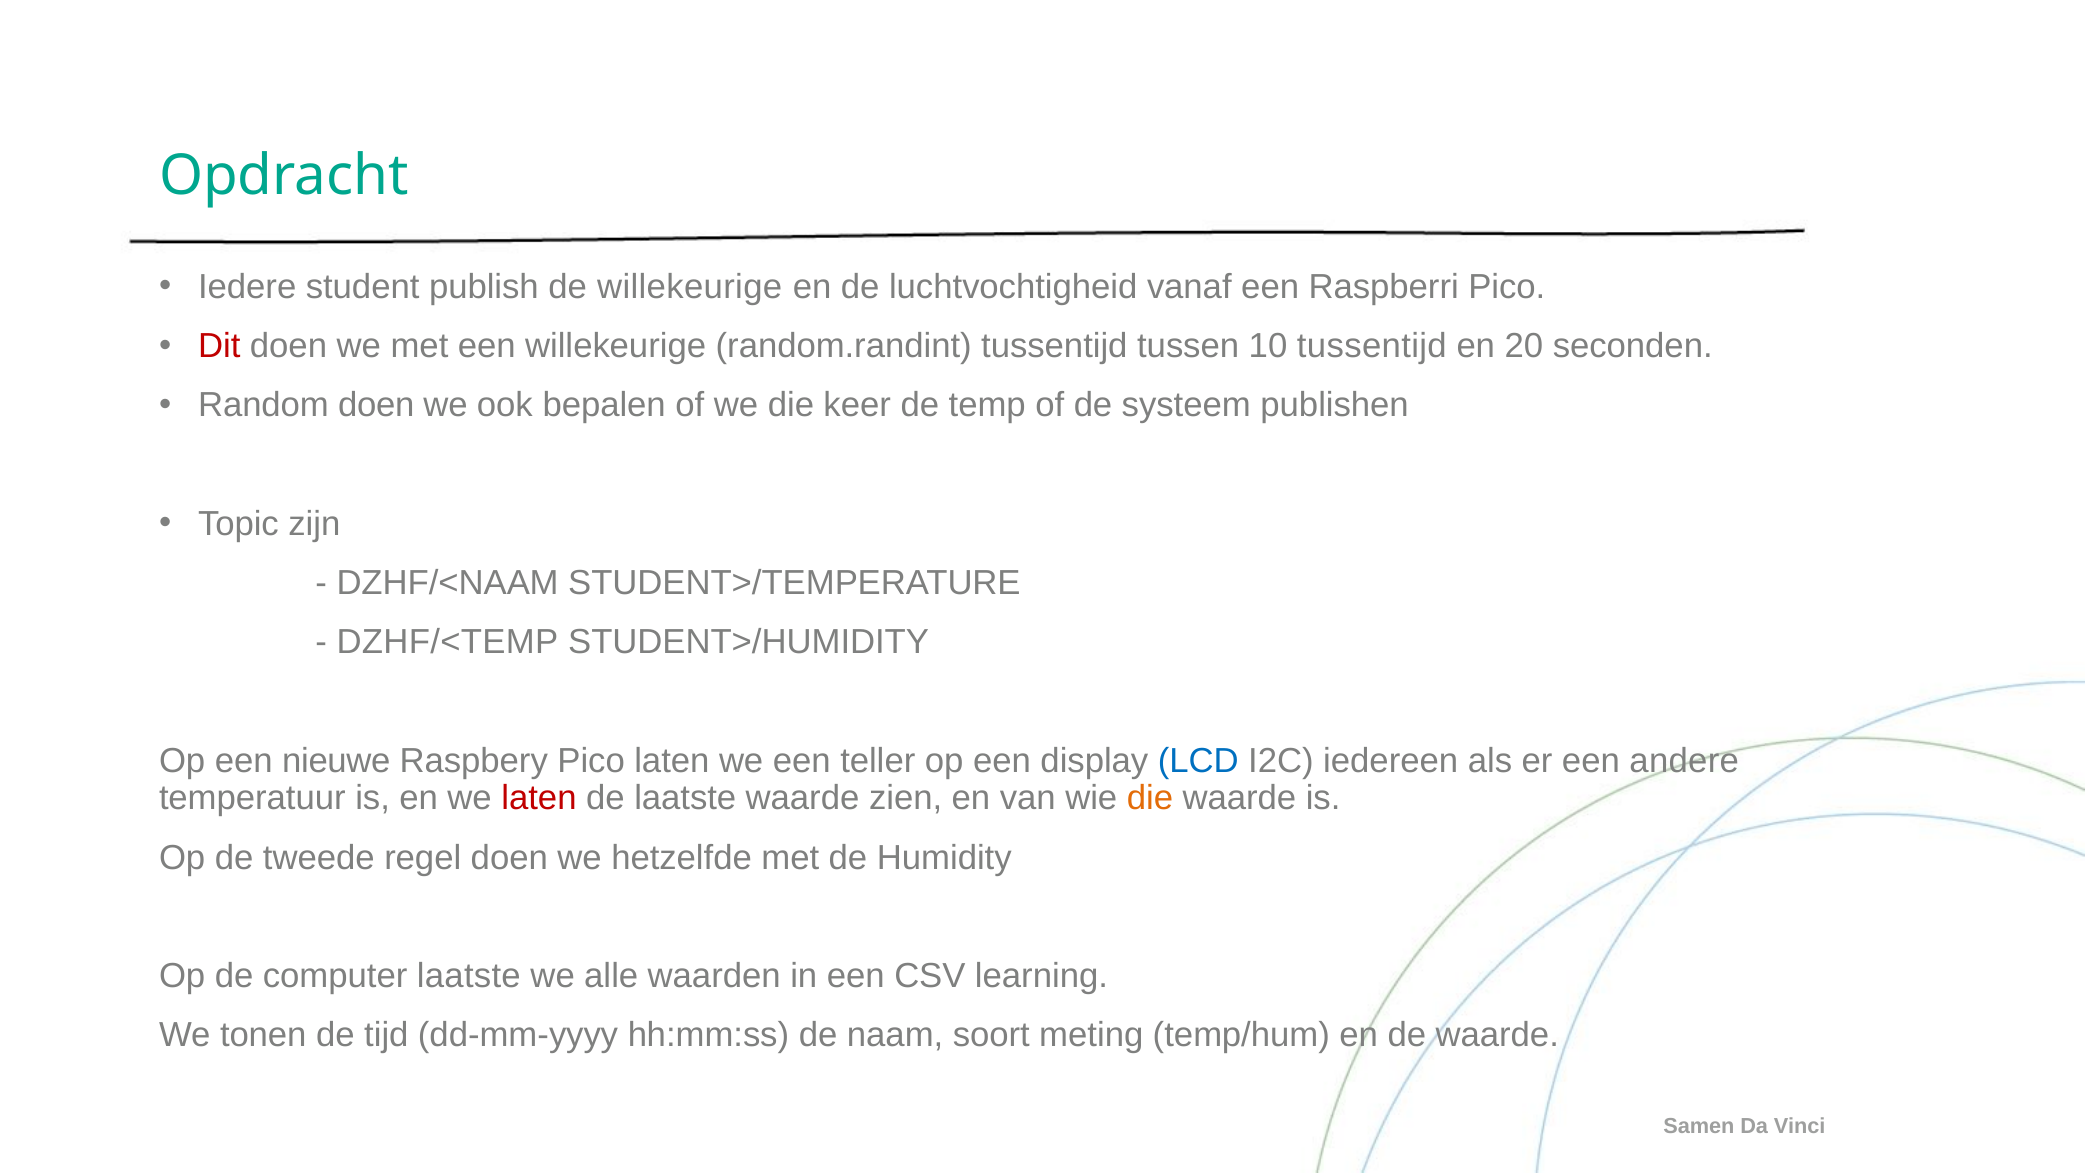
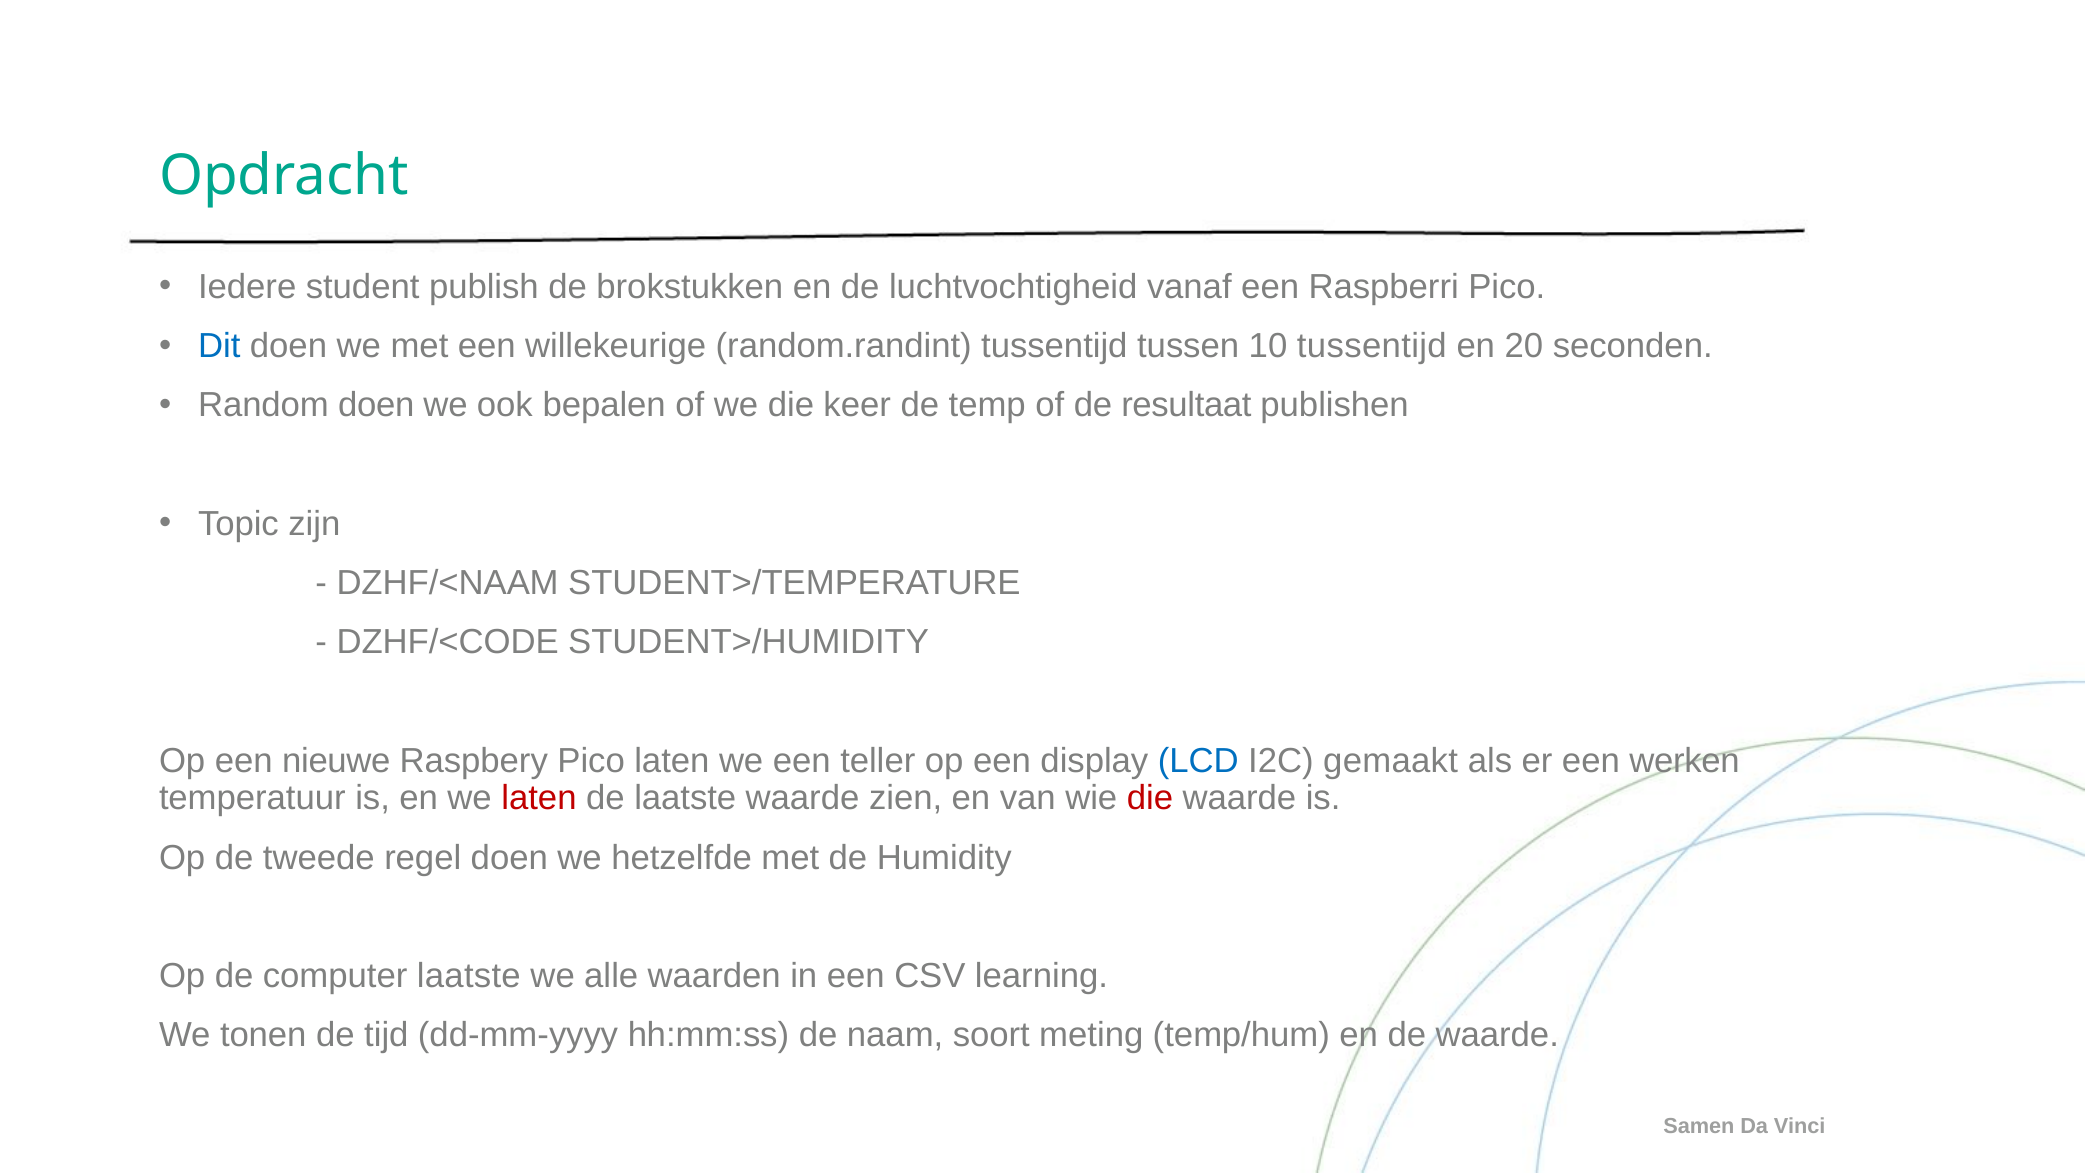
de willekeurige: willekeurige -> brokstukken (690, 287)
Dit colour: red -> blue (219, 346)
systeem: systeem -> resultaat (1186, 405)
DZHF/<TEMP: DZHF/<TEMP -> DZHF/<CODE (448, 642)
iedereen: iedereen -> gemaakt (1391, 761)
andere: andere -> werken (1685, 761)
die colour: orange -> red (1150, 798)
